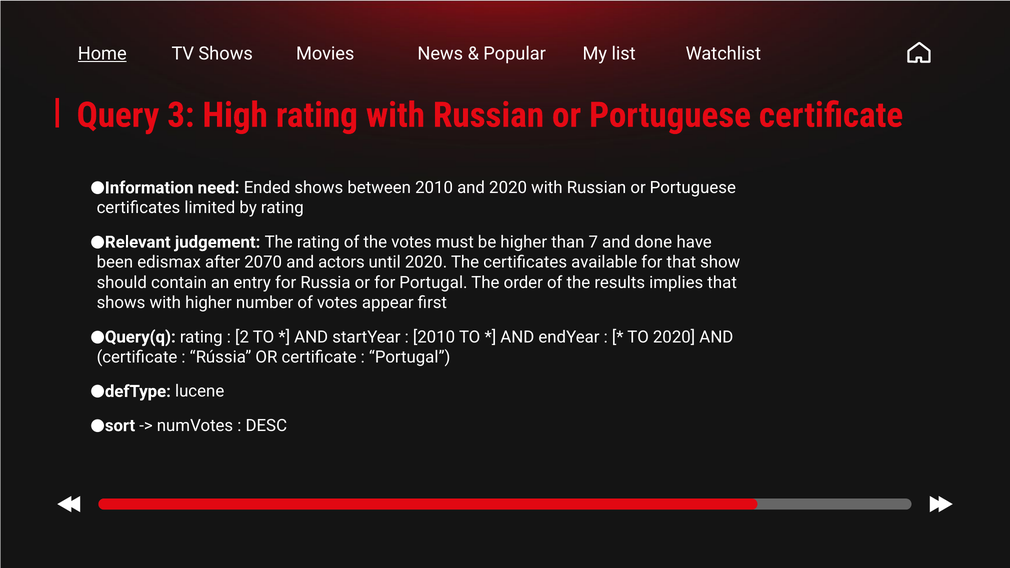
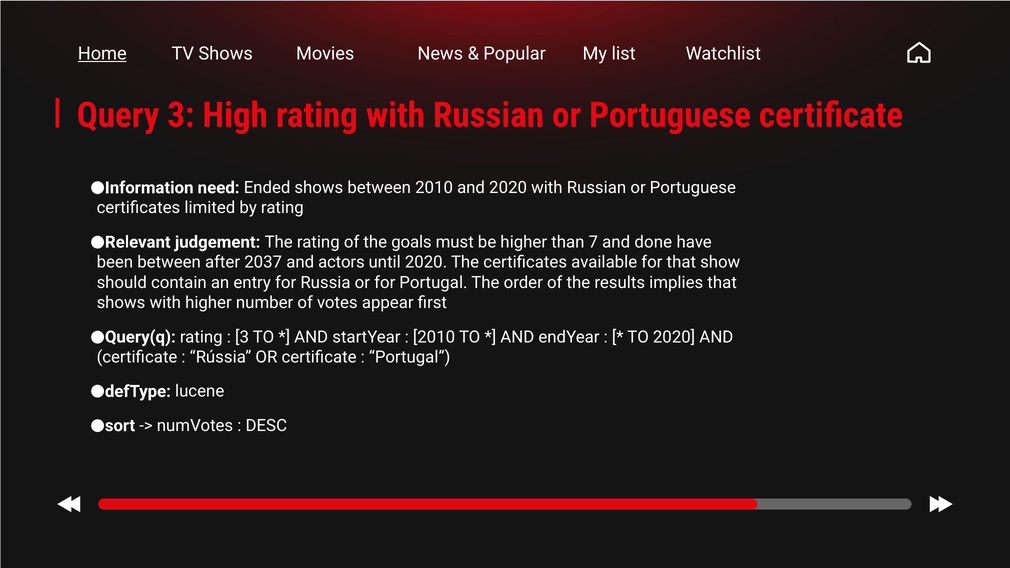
the votes: votes -> goals (411, 242)
been edismax: edismax -> between (169, 262)
2070: 2070 -> 2037 (263, 262)
2: 2 -> 3 (242, 337)
